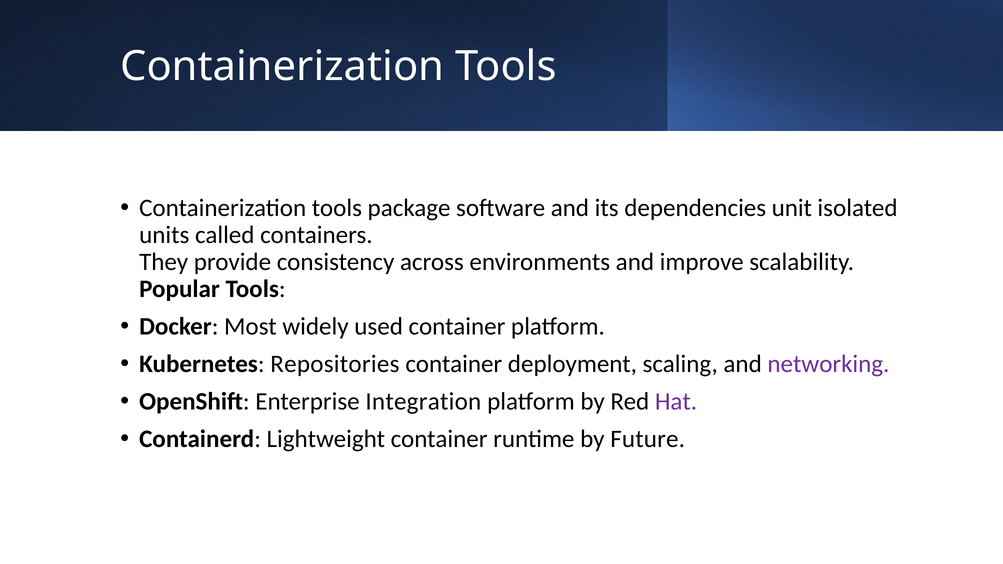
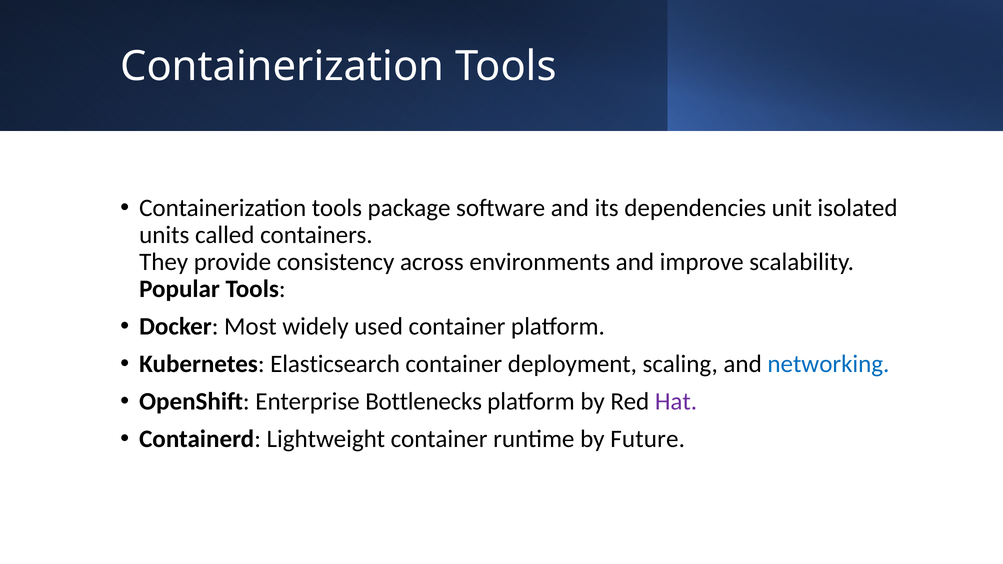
Repositories: Repositories -> Elasticsearch (335, 364)
networking colour: purple -> blue (828, 364)
Integration: Integration -> Bottlenecks (424, 402)
